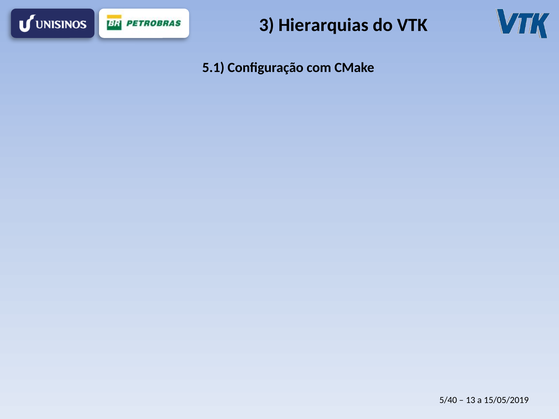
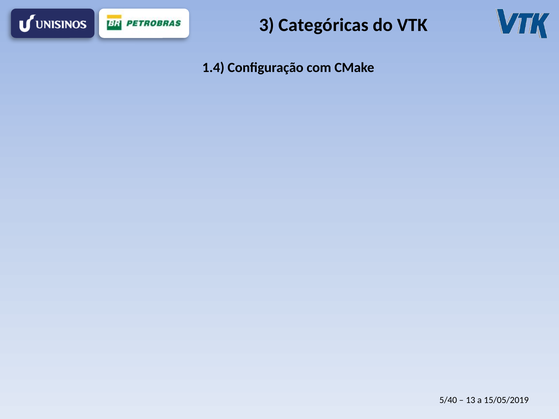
Hierarquias: Hierarquias -> Categóricas (324, 25)
5.1: 5.1 -> 1.4 (213, 68)
